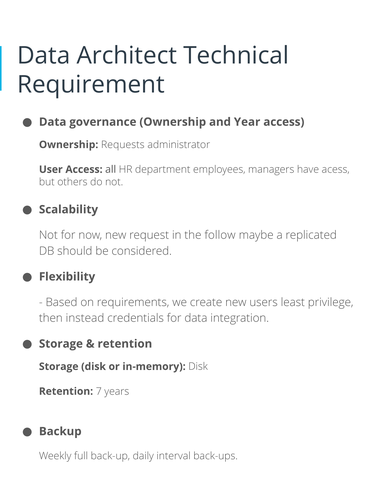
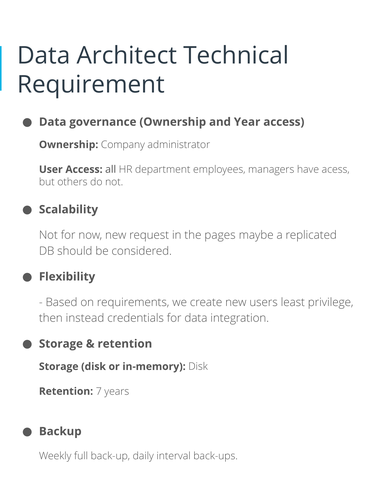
Requests: Requests -> Company (123, 145)
follow: follow -> pages (220, 235)
